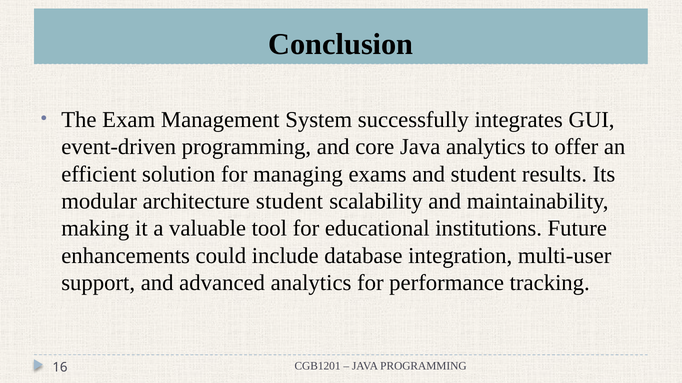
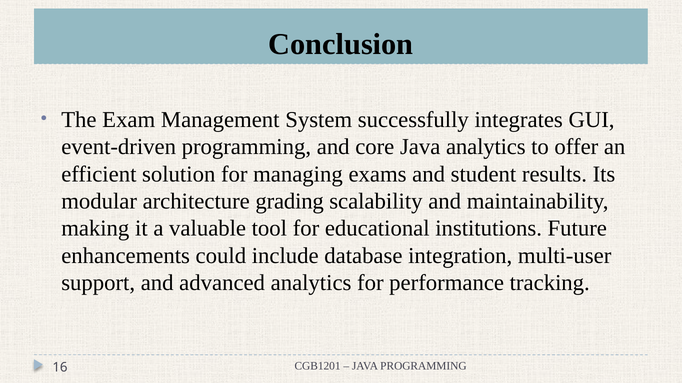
architecture student: student -> grading (290, 202)
